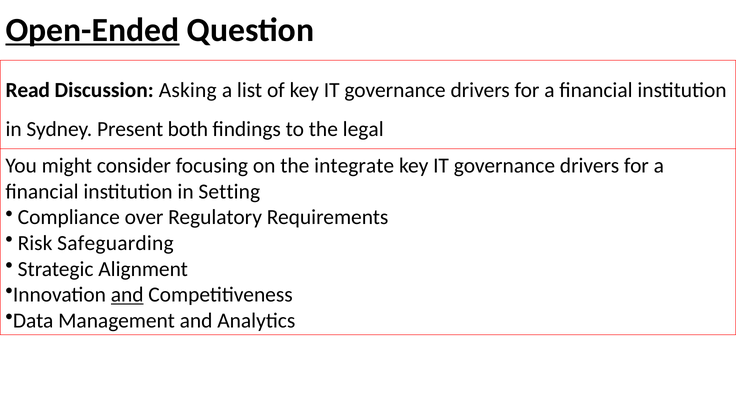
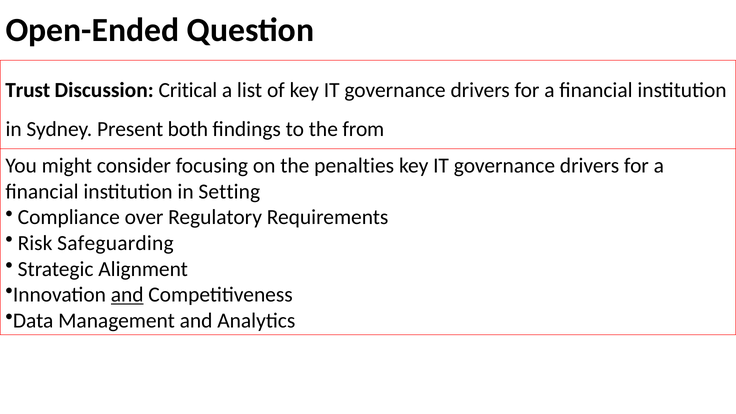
Open-Ended underline: present -> none (92, 30)
Read: Read -> Trust (28, 90)
Asking: Asking -> Critical (188, 90)
legal: legal -> from (363, 129)
integrate: integrate -> penalties (354, 166)
